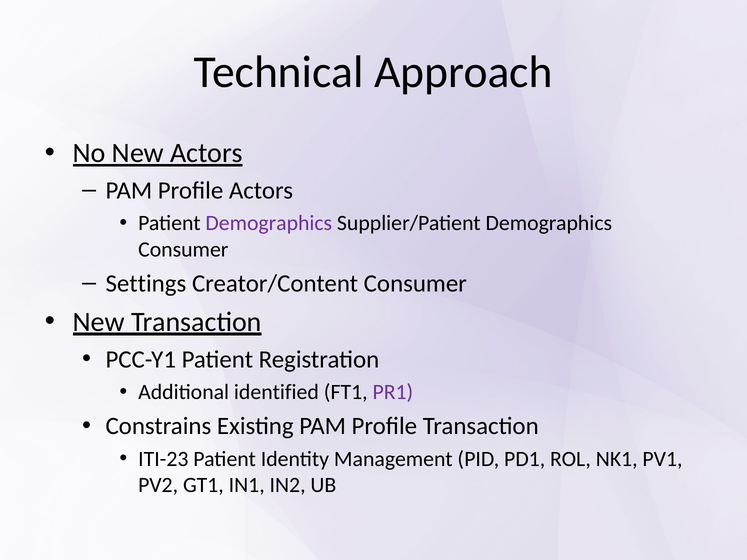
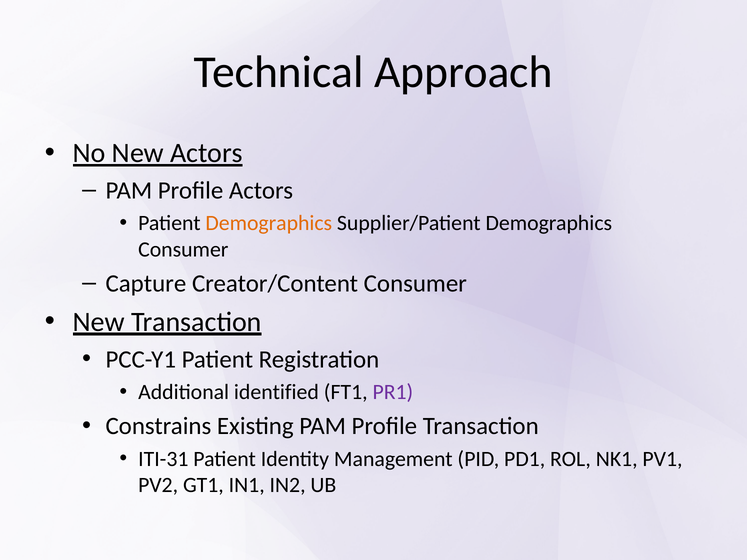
Demographics colour: purple -> orange (269, 223)
Settings: Settings -> Capture (146, 284)
ITI-23: ITI-23 -> ITI-31 (163, 459)
